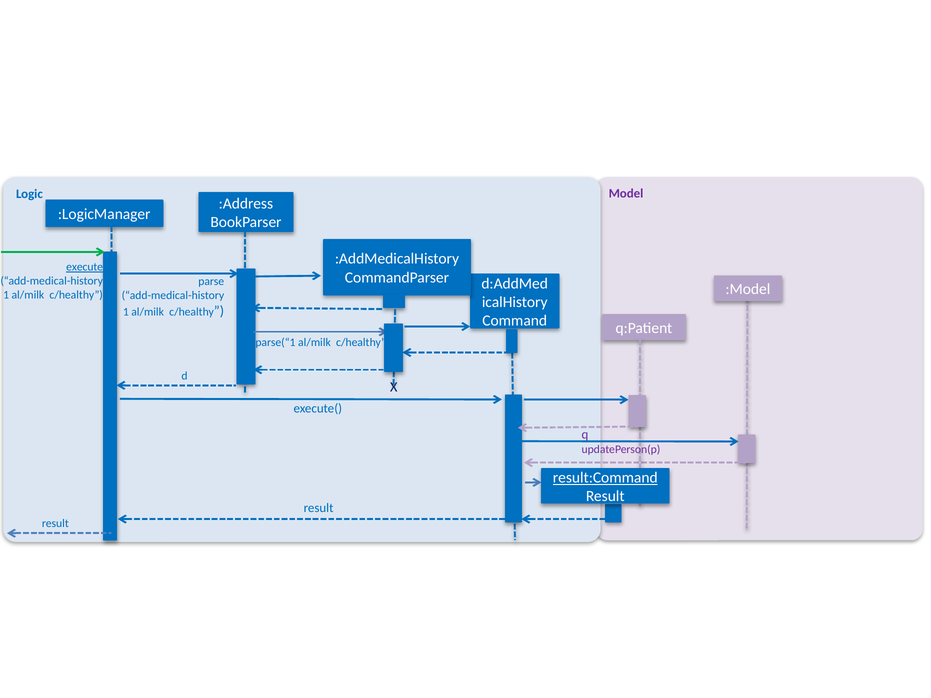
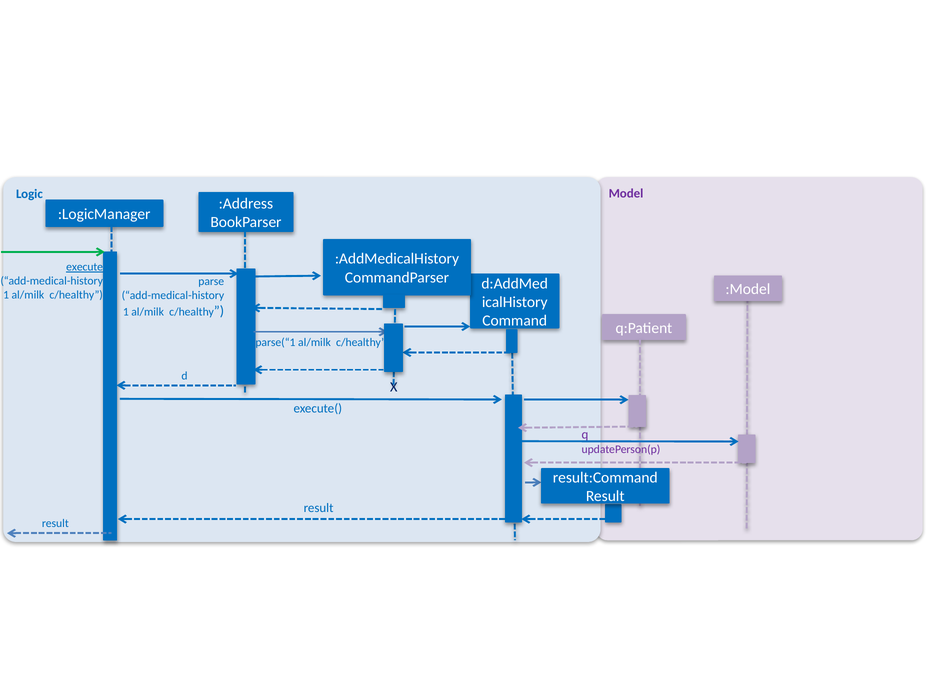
result:Command underline: present -> none (605, 478)
